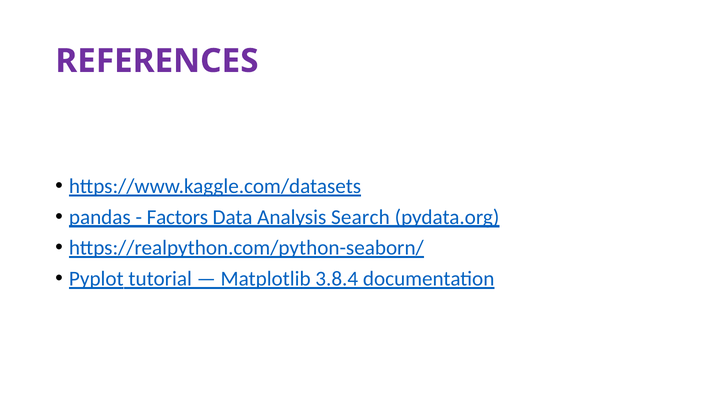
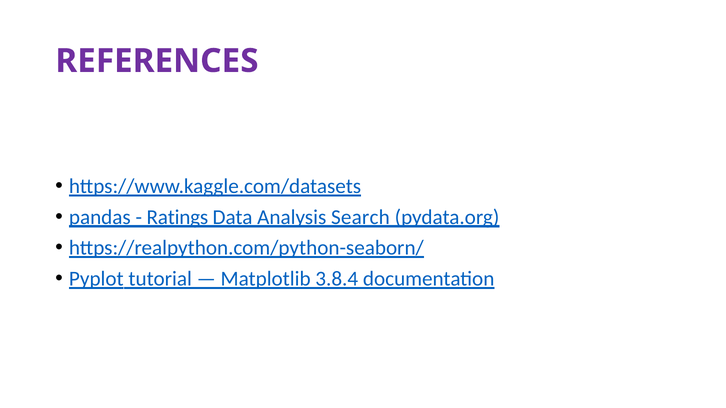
Factors: Factors -> Ratings (177, 217)
